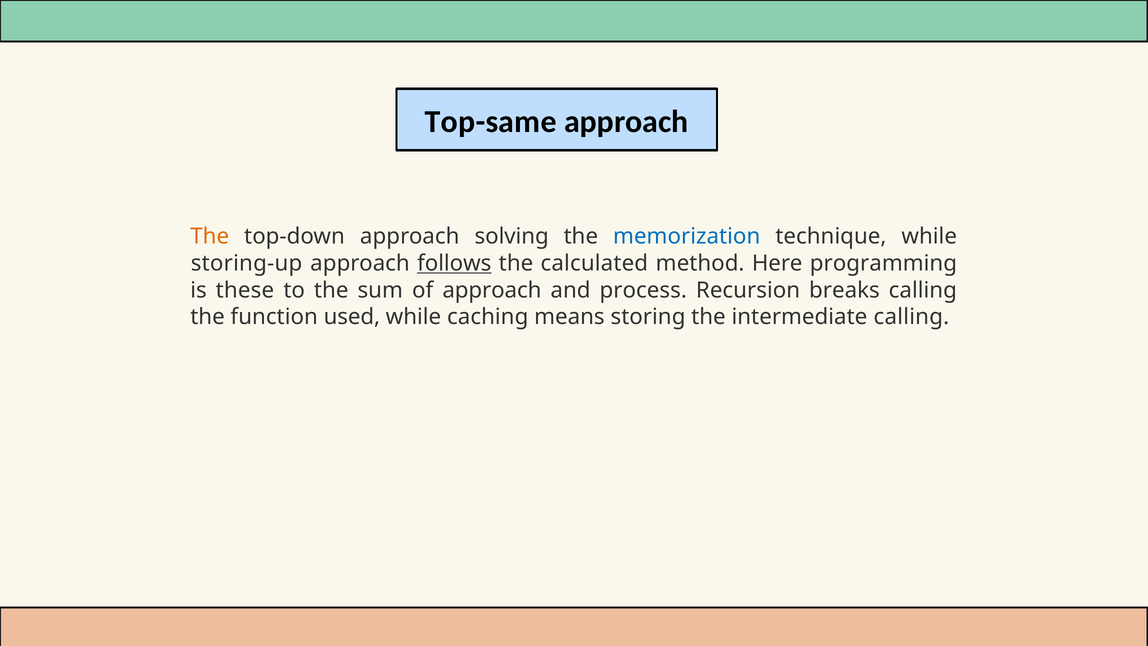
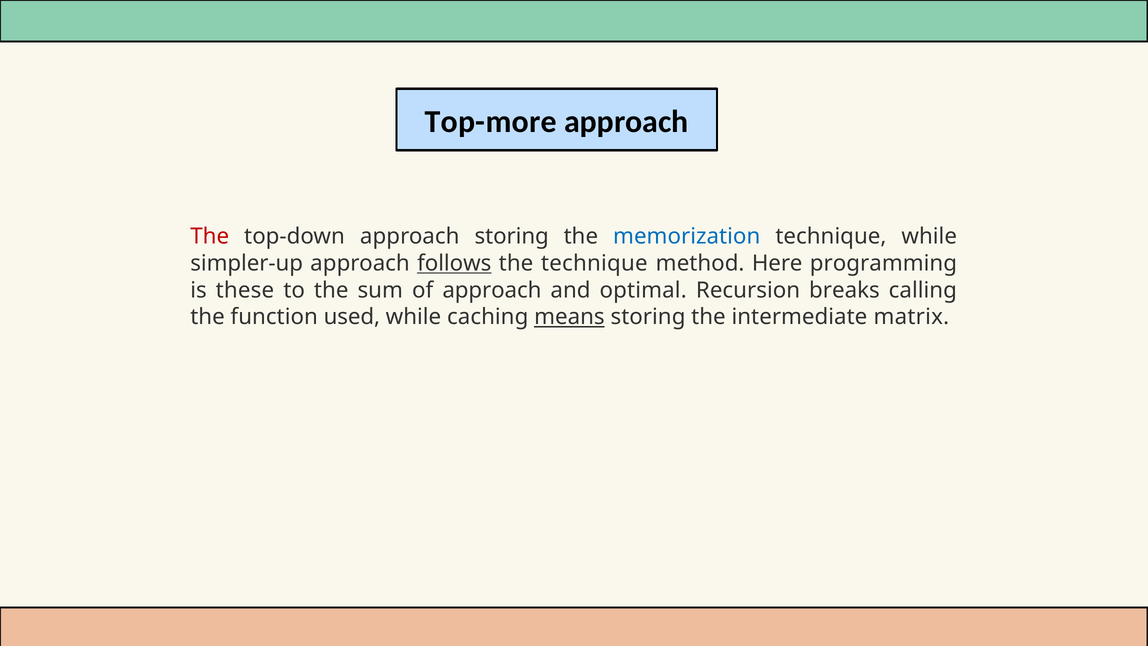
Top-same: Top-same -> Top-more (491, 122)
The colour: orange -> red (210, 237)
approach solving: solving -> storing (512, 237)
storing-up: storing-up -> simpler-up (247, 263)
the calculated: calculated -> technique (594, 263)
process: process -> optimal (643, 290)
means underline: none -> present (569, 317)
intermediate calling: calling -> matrix (911, 317)
